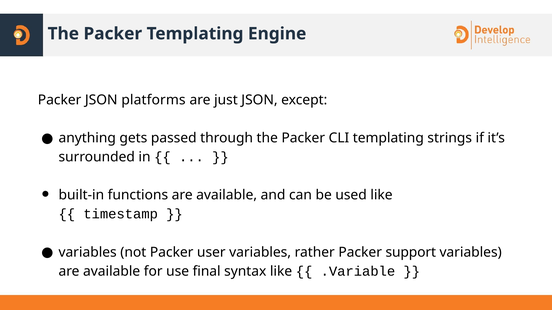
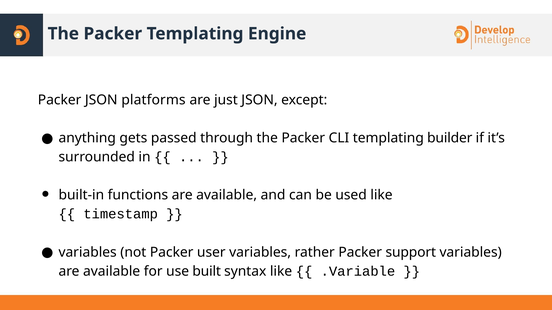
strings: strings -> builder (450, 138)
final: final -> built (207, 272)
